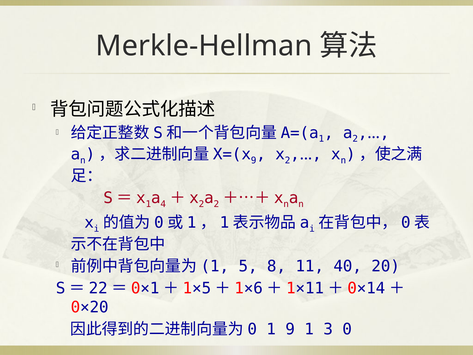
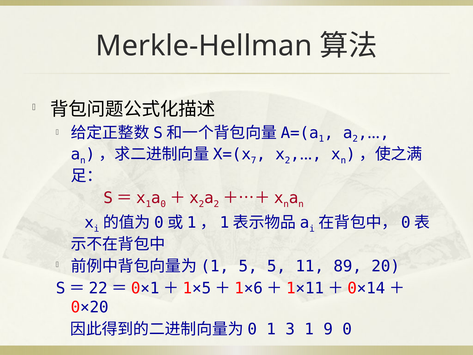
9: 9 -> 7 (254, 160)
4: 4 -> 0 (163, 204)
5 8: 8 -> 5 (276, 266)
40: 40 -> 89 (348, 266)
1 9: 9 -> 3 (290, 329)
3: 3 -> 9 (328, 329)
